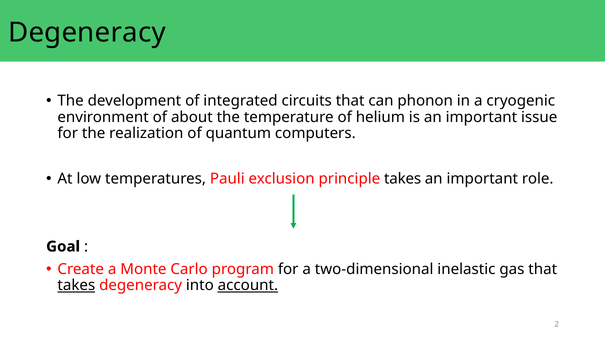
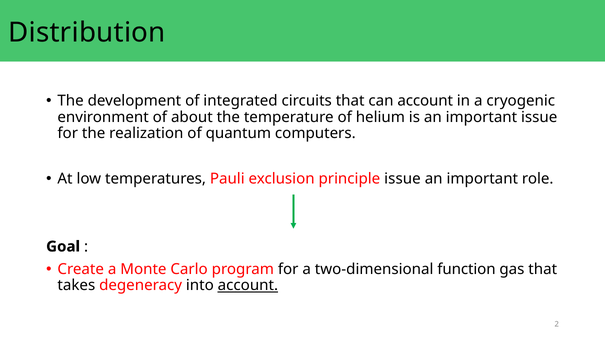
Degeneracy: Degeneracy -> Distribution (87, 33)
can phonon: phonon -> account (425, 101)
principle takes: takes -> issue (403, 179)
inelastic: inelastic -> function (467, 269)
takes underline: present -> none (76, 286)
